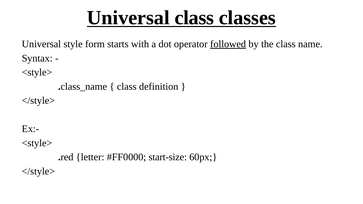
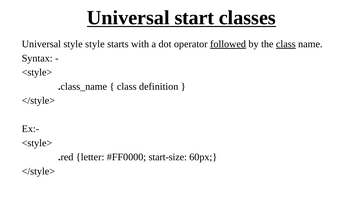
Universal class: class -> start (194, 18)
style form: form -> style (95, 44)
class underline: none -> present (286, 44)
